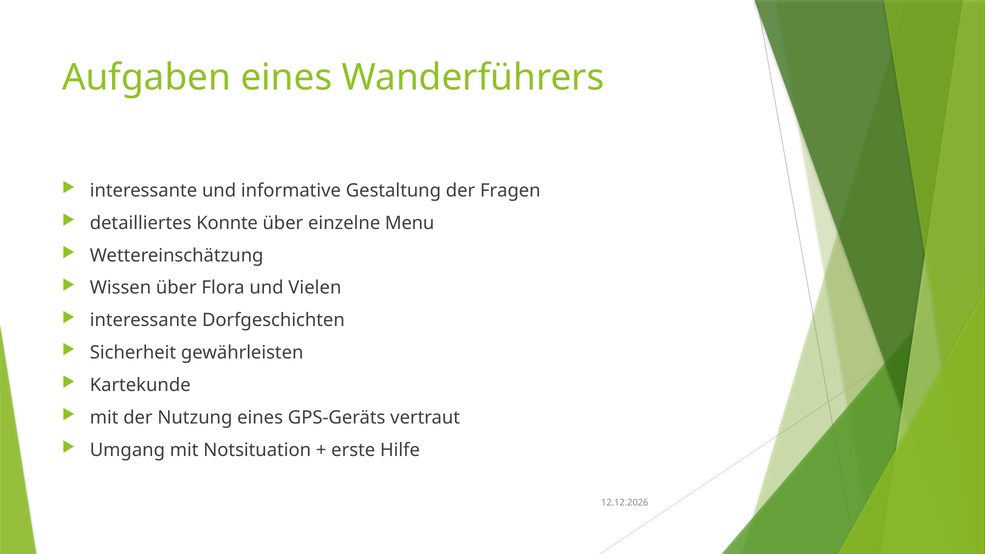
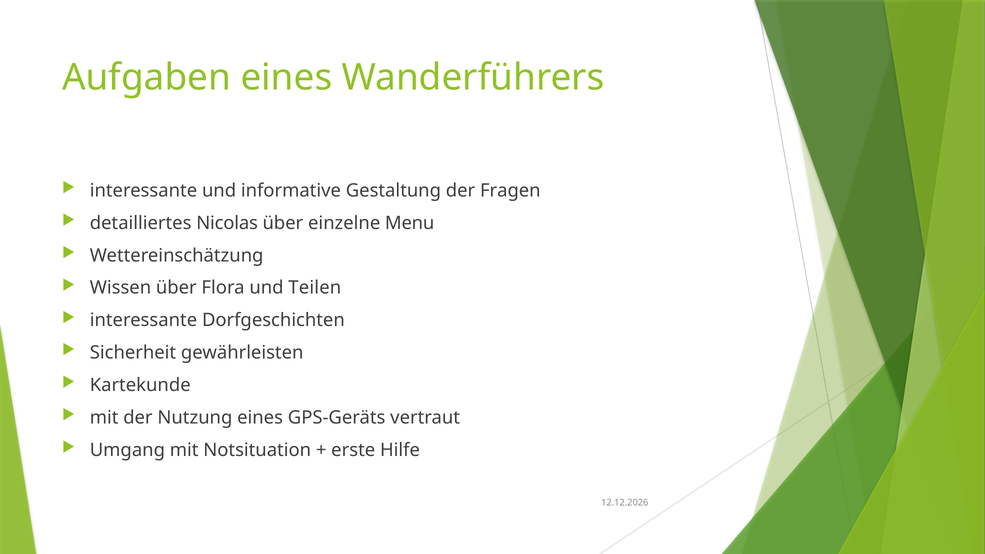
Konnte: Konnte -> Nicolas (227, 223)
Vielen: Vielen -> Teilen (315, 288)
